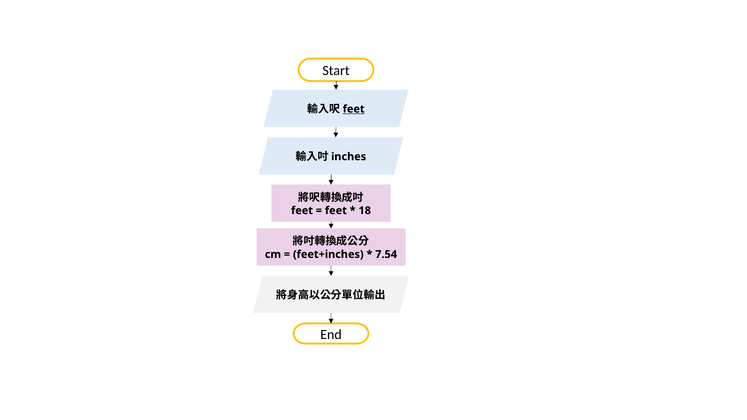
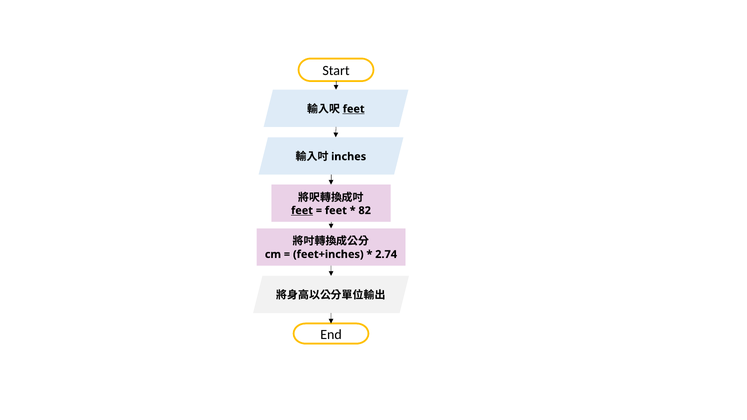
feet underline: none -> present (302, 211)
18: 18 -> 82 (365, 211)
7.54: 7.54 -> 2.74 (386, 254)
